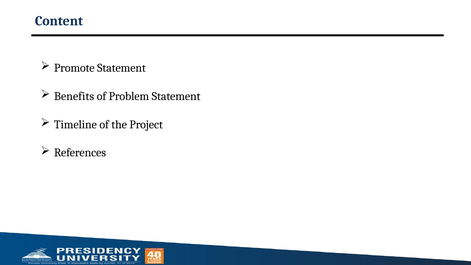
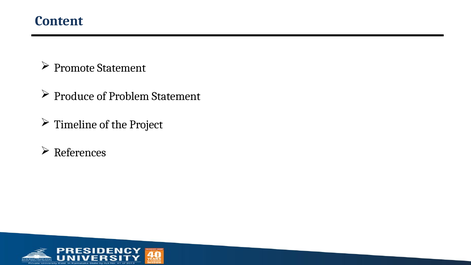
Benefits: Benefits -> Produce (74, 96)
